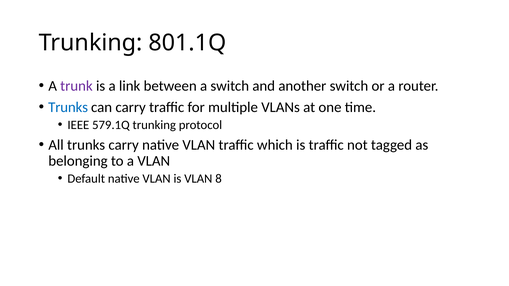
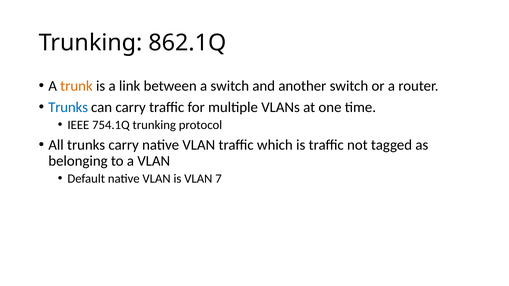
801.1Q: 801.1Q -> 862.1Q (187, 43)
trunk colour: purple -> orange (76, 86)
579.1Q: 579.1Q -> 754.1Q (111, 125)
8: 8 -> 7 (219, 179)
